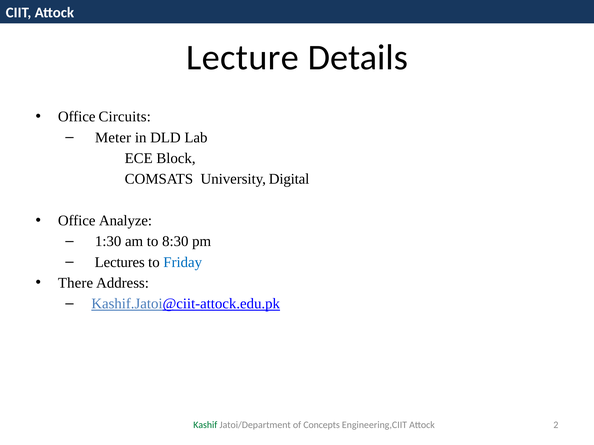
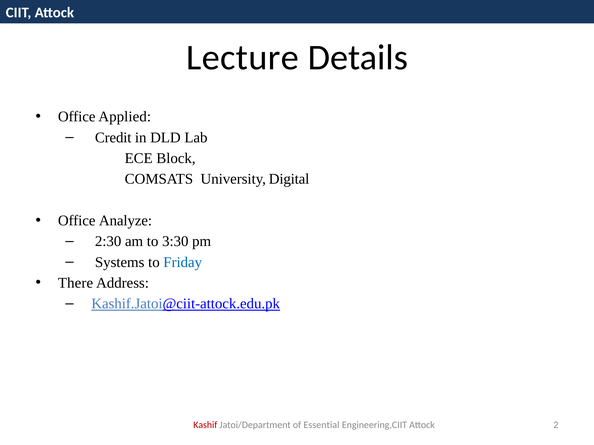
Circuits: Circuits -> Applied (125, 117)
Meter: Meter -> Credit (113, 138)
1:30: 1:30 -> 2:30 (108, 242)
8:30: 8:30 -> 3:30 (175, 242)
Lectures: Lectures -> Systems (120, 262)
Kashif colour: green -> red (205, 425)
Concepts: Concepts -> Essential (321, 425)
